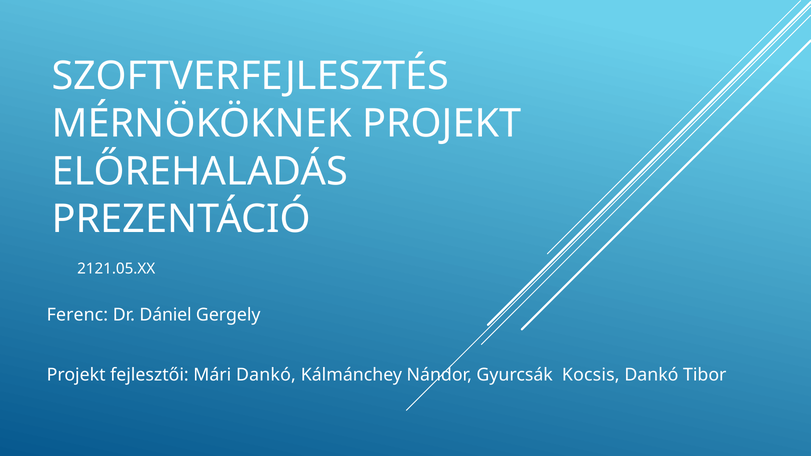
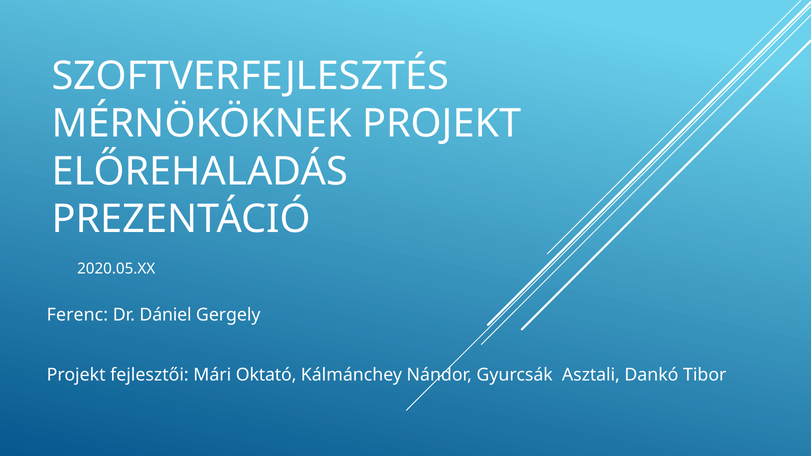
2121.05.XX: 2121.05.XX -> 2020.05.XX (116, 269)
Mári Dankó: Dankó -> Oktató (266, 375)
Kocsis: Kocsis -> Asztali (591, 375)
